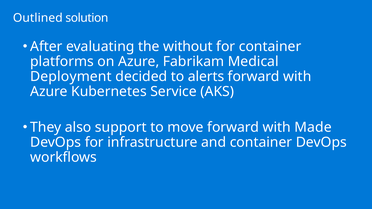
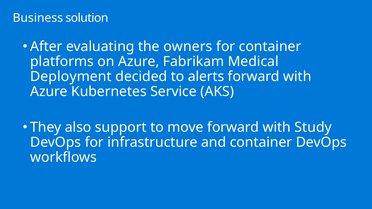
Outlined: Outlined -> Business (38, 18)
without: without -> owners (188, 47)
Made: Made -> Study (313, 127)
